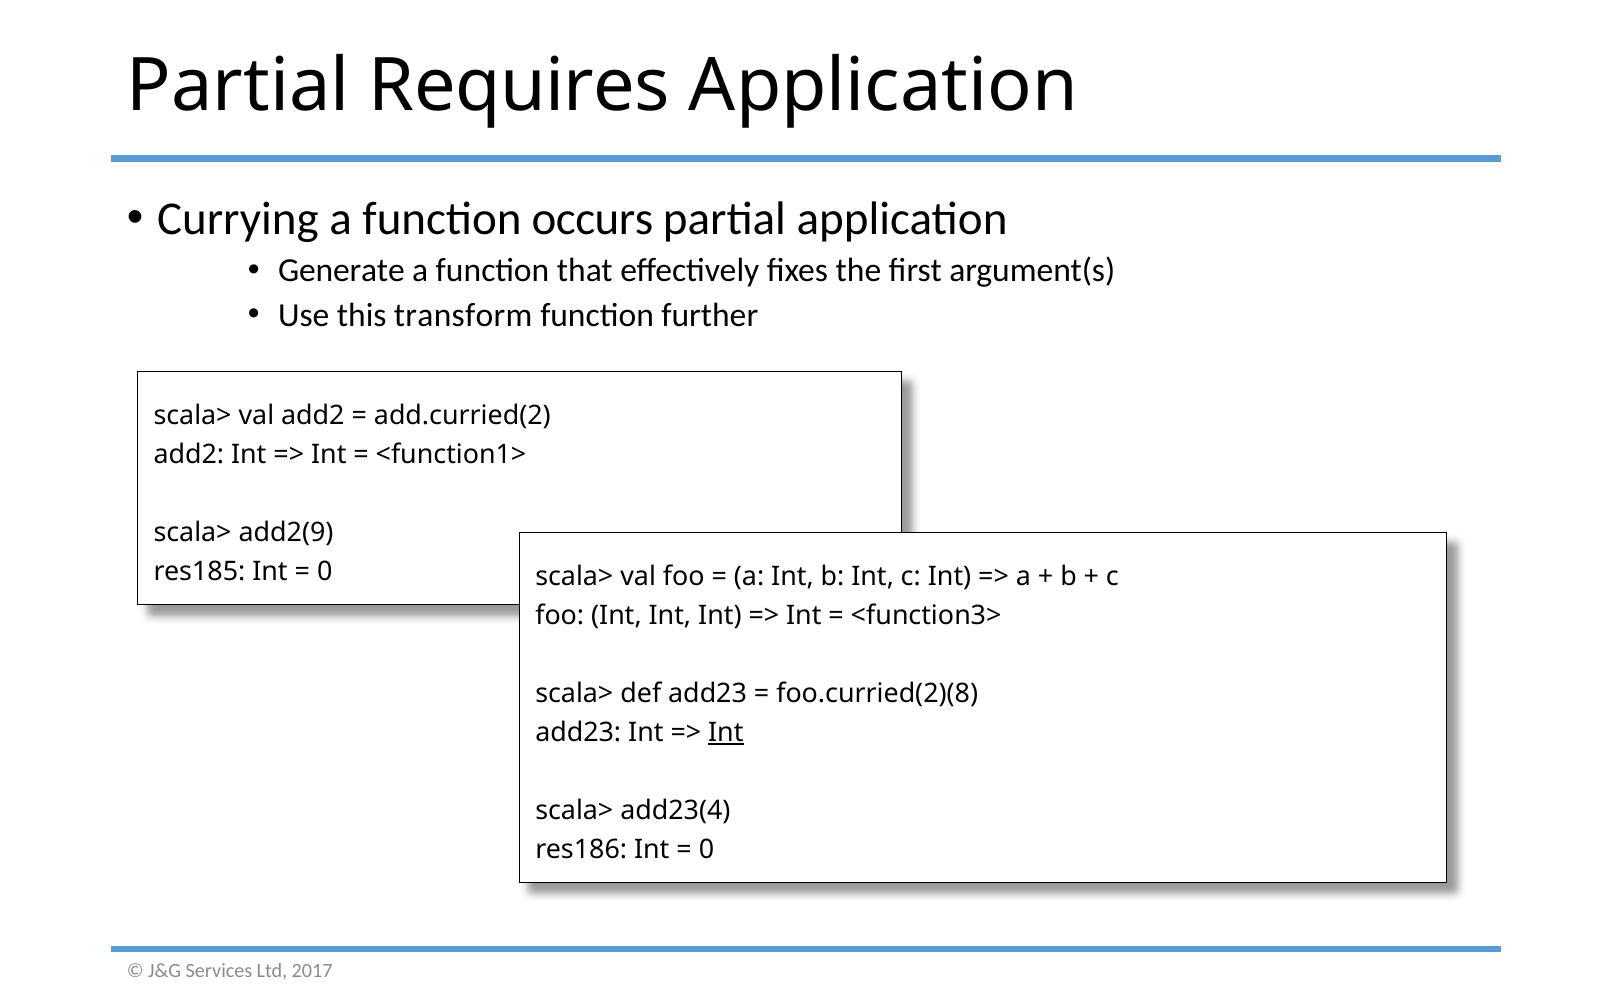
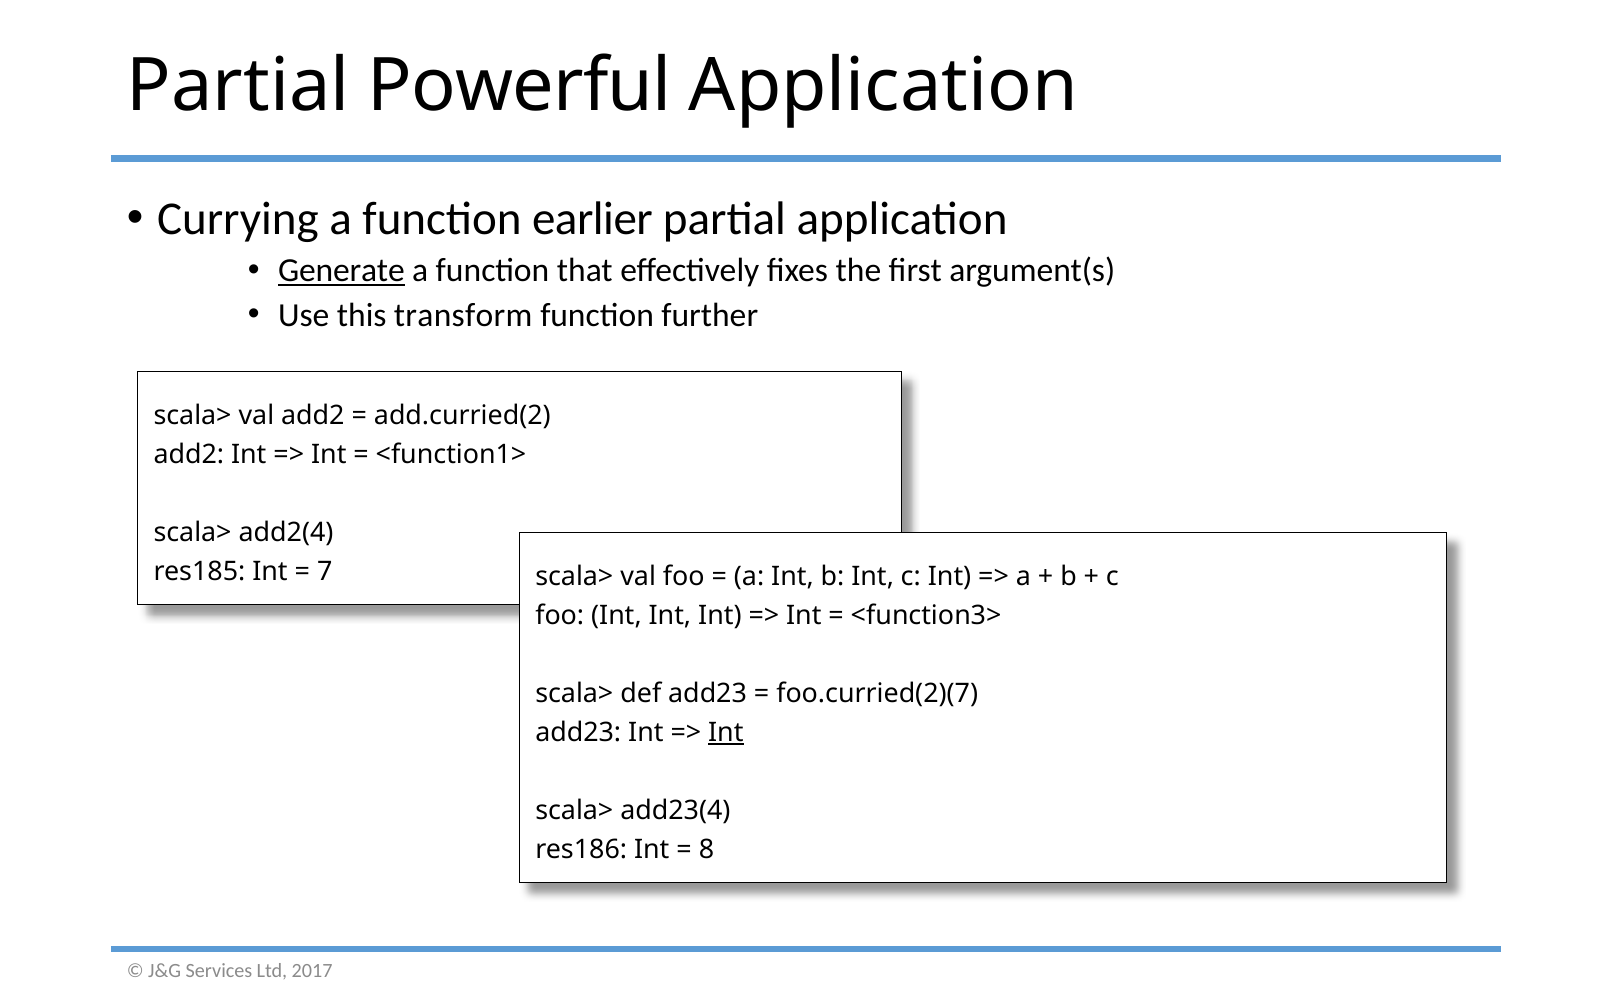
Requires: Requires -> Powerful (520, 86)
occurs: occurs -> earlier (592, 218)
Generate underline: none -> present (341, 270)
add2(9: add2(9 -> add2(4 (286, 532)
0: 0 -> 7 (325, 571)
foo.curried(2)(8: foo.curried(2)(8 -> foo.curried(2)(7 (877, 693)
0: 0 -> 8 (706, 849)
